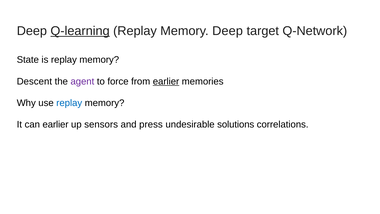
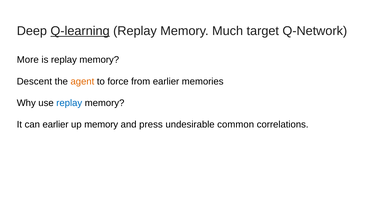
Memory Deep: Deep -> Much (228, 31)
State: State -> More (28, 60)
agent colour: purple -> orange (82, 81)
earlier underline: present -> none (166, 81)
up sensors: sensors -> memory (101, 124)
solutions: solutions -> common (236, 124)
